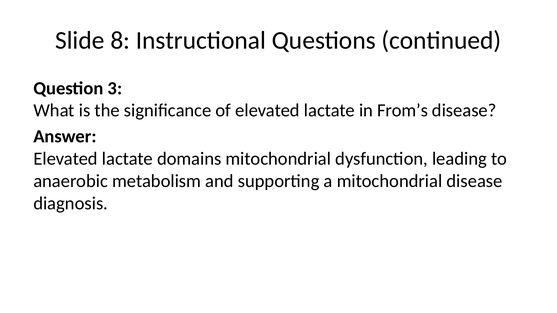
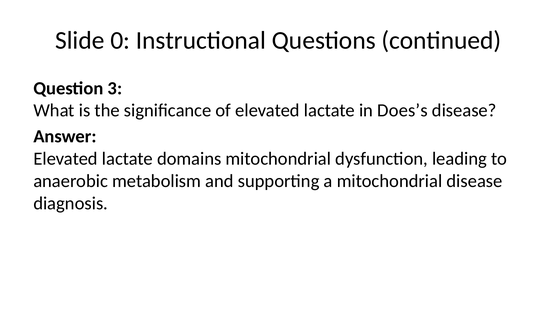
8: 8 -> 0 (120, 40)
From’s: From’s -> Does’s (402, 111)
